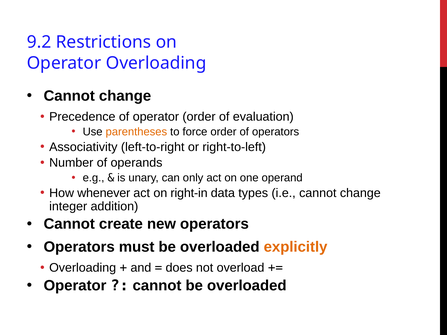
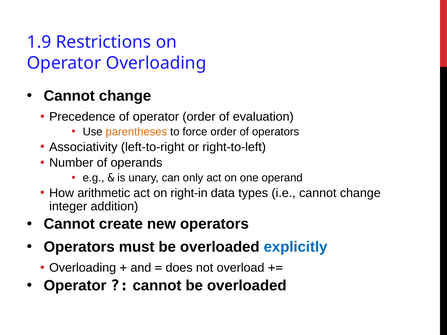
9.2: 9.2 -> 1.9 (39, 42)
whenever: whenever -> arithmetic (104, 193)
explicitly colour: orange -> blue (296, 247)
